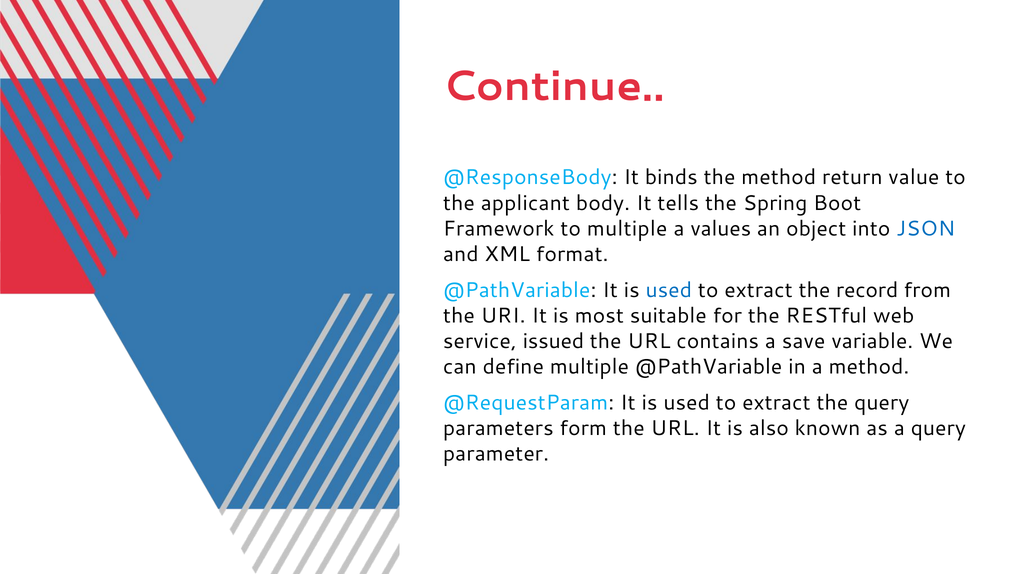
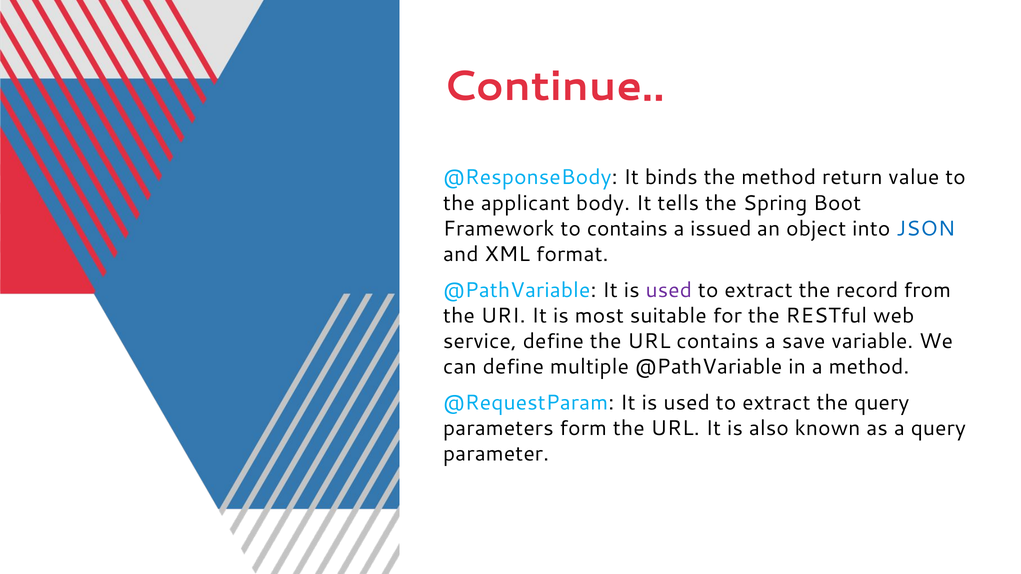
to multiple: multiple -> contains (627, 229)
values: values -> issued (721, 229)
used colour: blue -> purple (669, 290)
service issued: issued -> define (553, 341)
